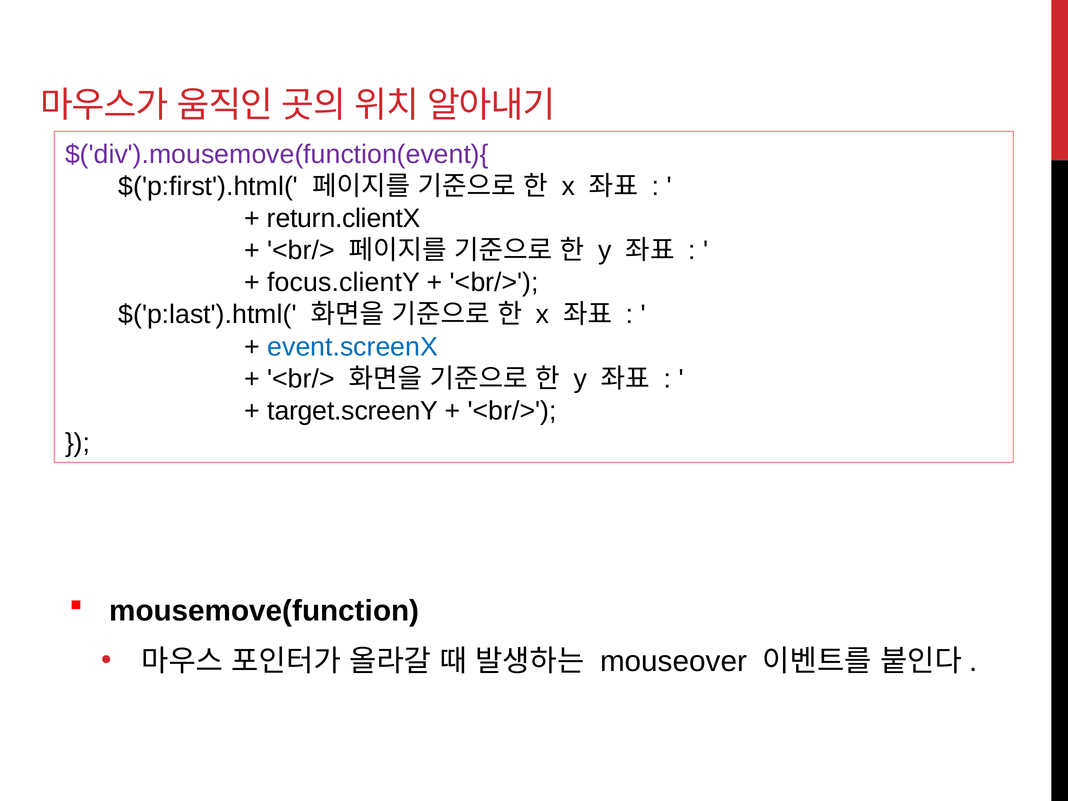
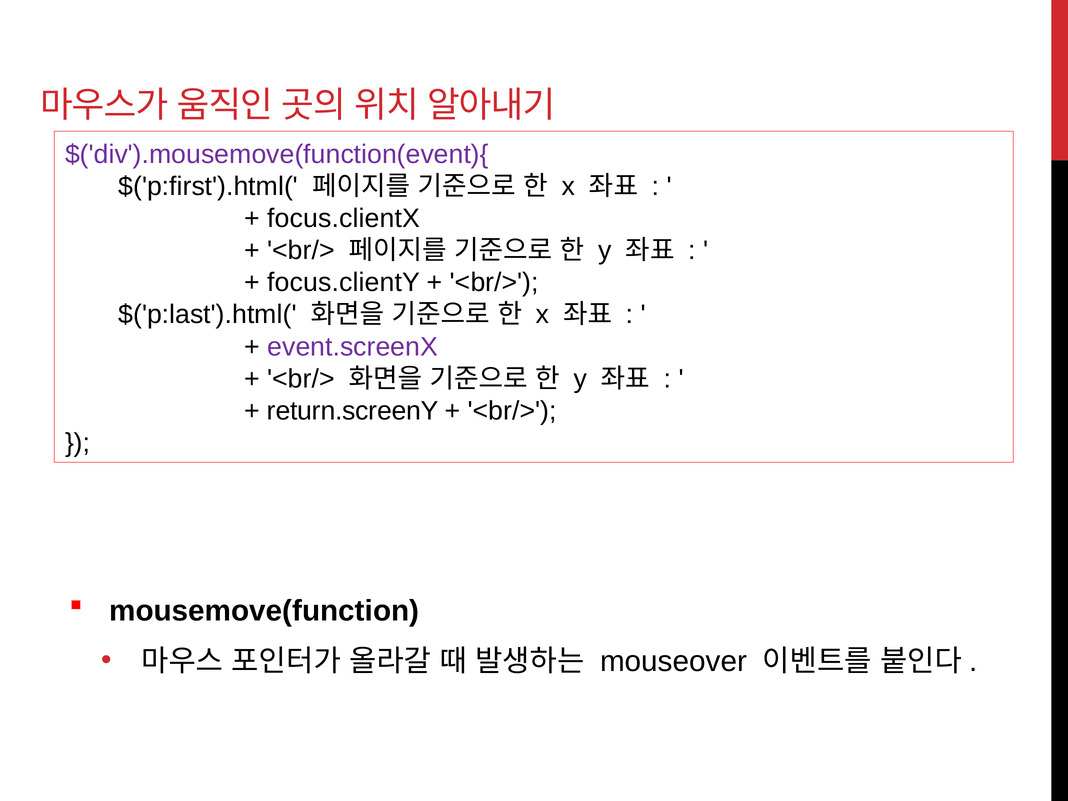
return.clientX: return.clientX -> focus.clientX (344, 219)
event.screenX colour: blue -> purple (353, 347)
target.screenY: target.screenY -> return.screenY (353, 411)
